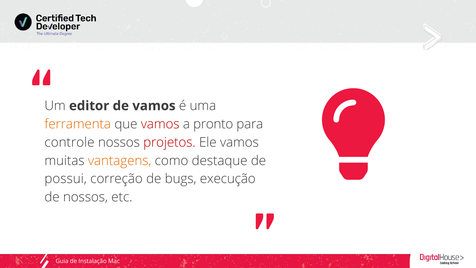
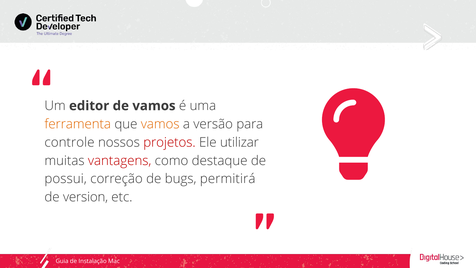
vamos colour: red -> orange (160, 124)
pronto: pronto -> versão (213, 124)
Ele vamos: vamos -> utilizar (239, 142)
vantagens colour: orange -> red (120, 160)
execução: execução -> permitirá (228, 179)
de nossos: nossos -> version (86, 197)
